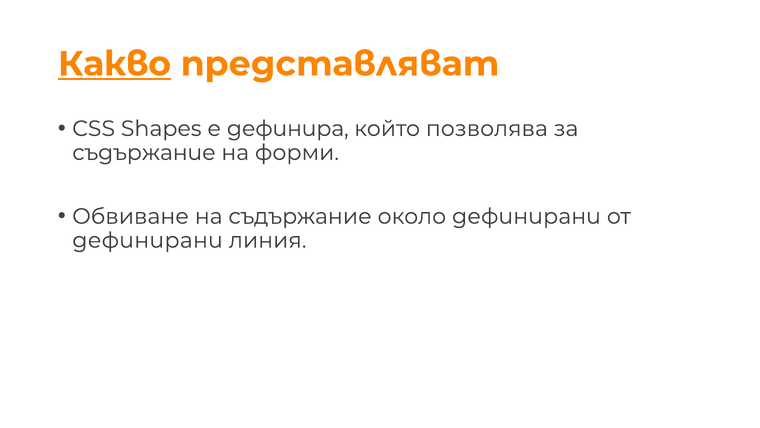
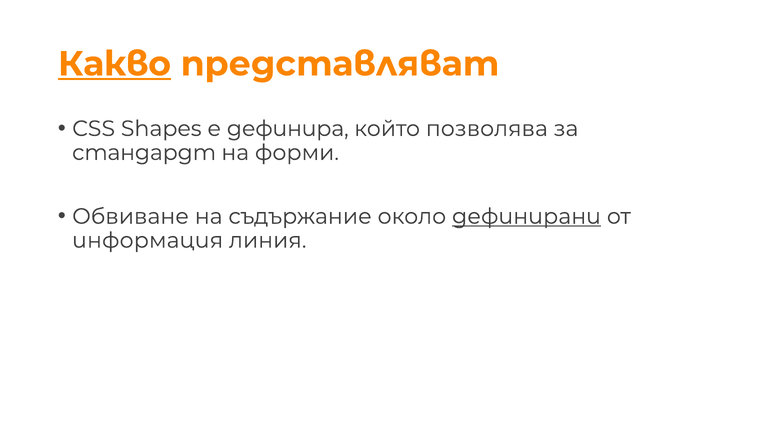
съдържание: съдържание -> стандардт (144, 152)
дефинирани underline: none -> present (526, 216)
дефинирани: дефинирани -> информация (148, 240)
